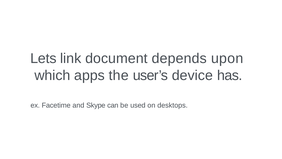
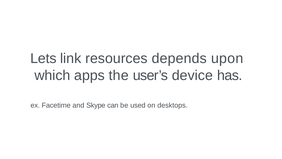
document: document -> resources (116, 58)
